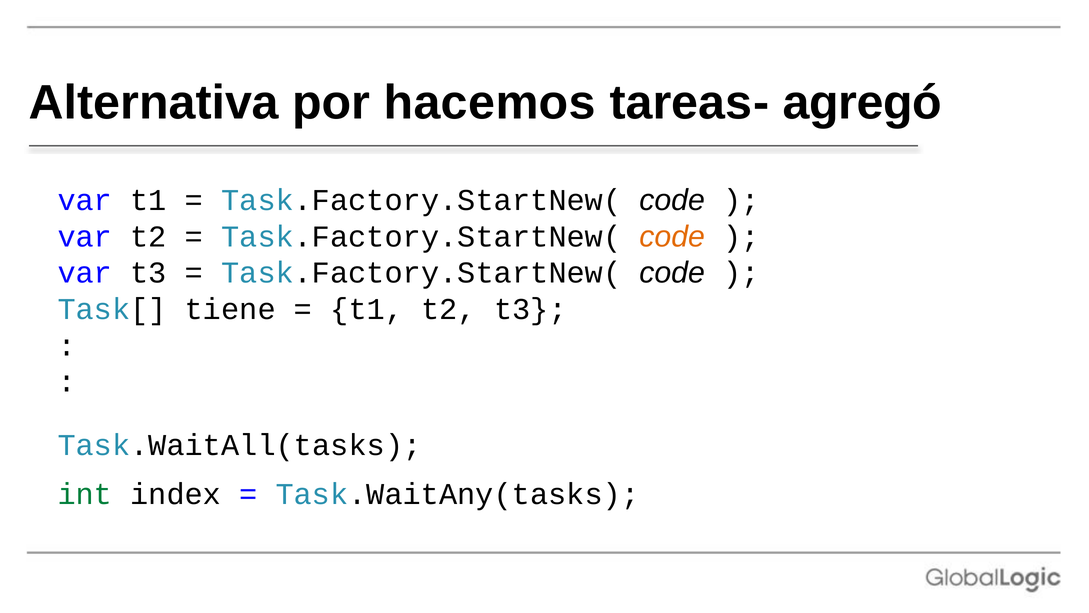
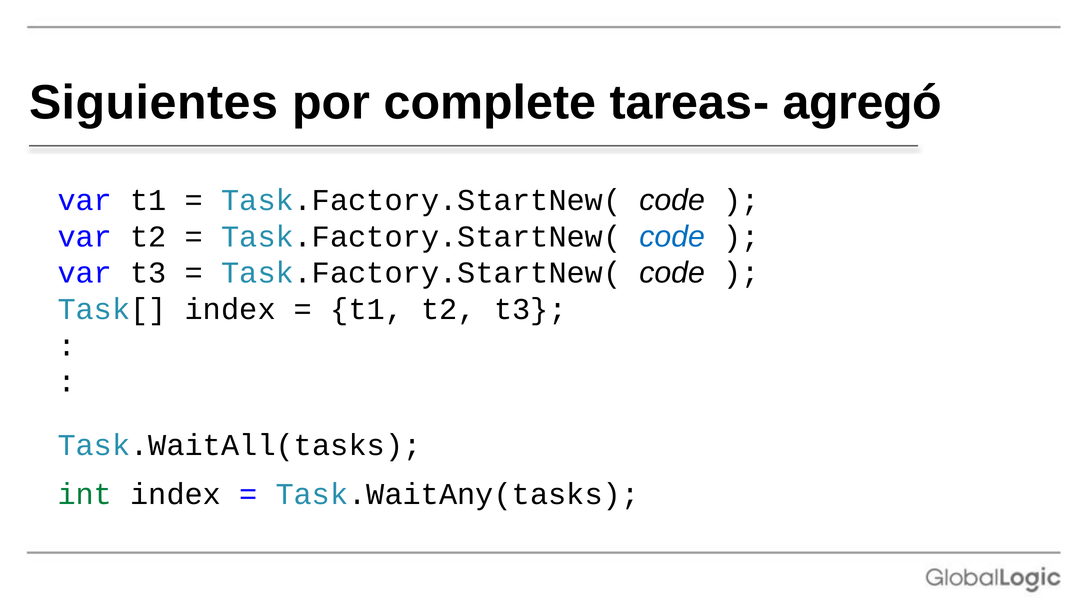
Alternativa: Alternativa -> Siguientes (154, 103)
hacemos: hacemos -> complete (490, 103)
code colour: orange -> blue (672, 236)
Task[ tiene: tiene -> index (230, 309)
